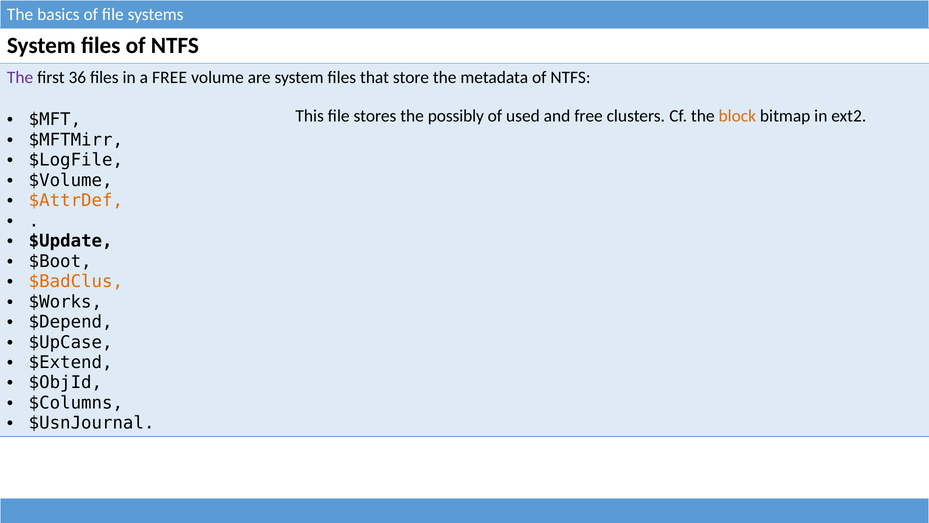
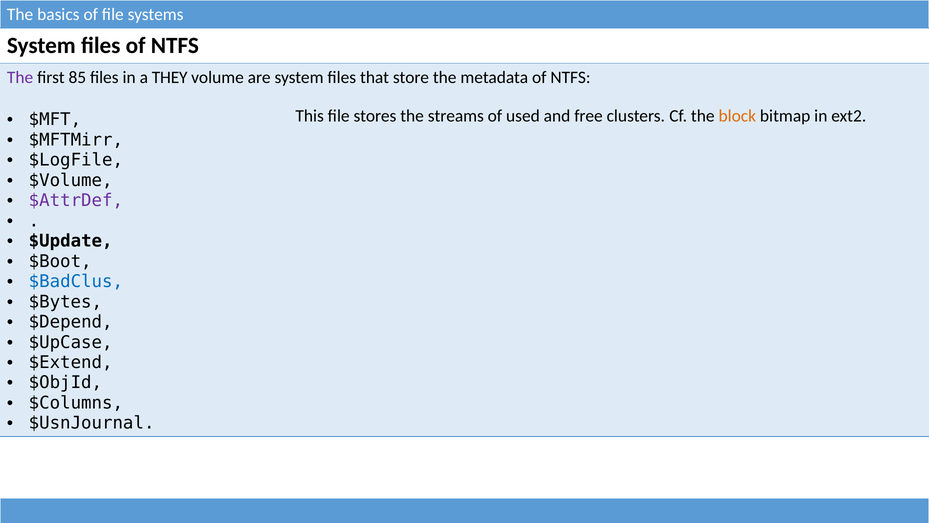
36: 36 -> 85 (77, 78)
a FREE: FREE -> THEY (170, 78)
possibly: possibly -> streams (456, 116)
$AttrDef colour: orange -> purple (76, 200)
$BadClus colour: orange -> blue (76, 281)
$Works: $Works -> $Bytes (65, 302)
